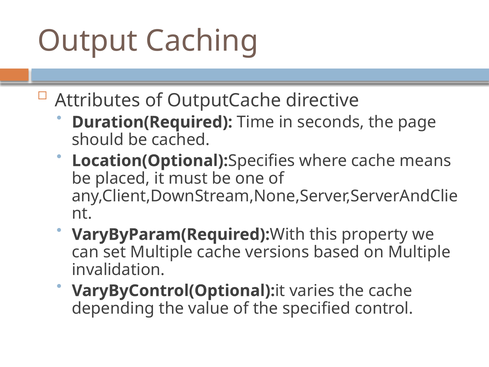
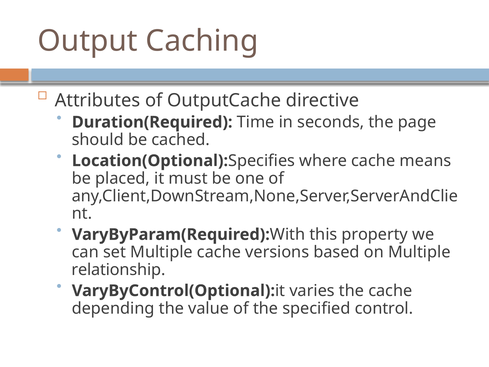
invalidation: invalidation -> relationship (118, 270)
